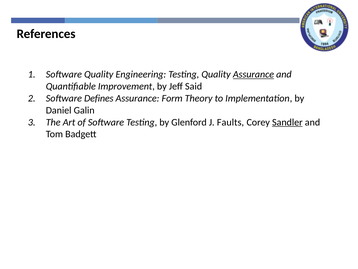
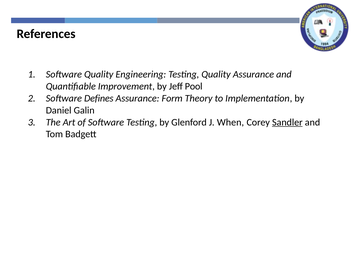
Assurance underline: present -> none (253, 74)
Said: Said -> Pool (194, 86)
Faults: Faults -> When (230, 122)
